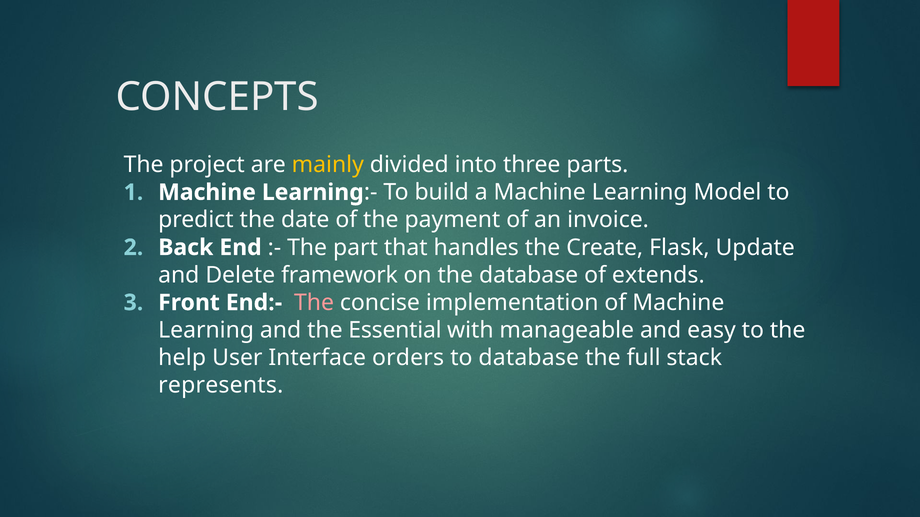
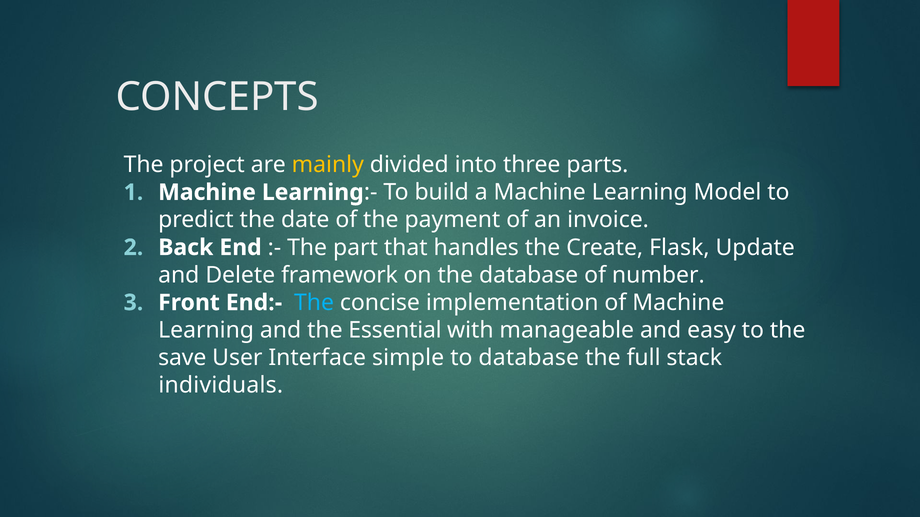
extends: extends -> number (658, 275)
The colour: pink -> light blue (314, 303)
help: help -> save (182, 358)
orders: orders -> simple (408, 358)
represents: represents -> individuals (221, 386)
